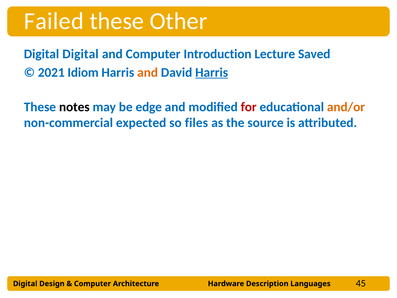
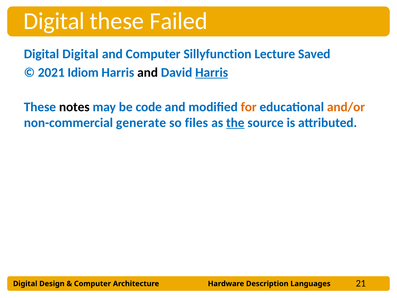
Failed: Failed -> Digital (54, 21)
Other: Other -> Failed (179, 21)
Introduction: Introduction -> Sillyfunction (217, 54)
and colour: orange -> black (148, 72)
edge: edge -> code (149, 107)
for colour: red -> orange (249, 107)
expected: expected -> generate (141, 123)
the underline: none -> present (235, 123)
45: 45 -> 21 (361, 283)
